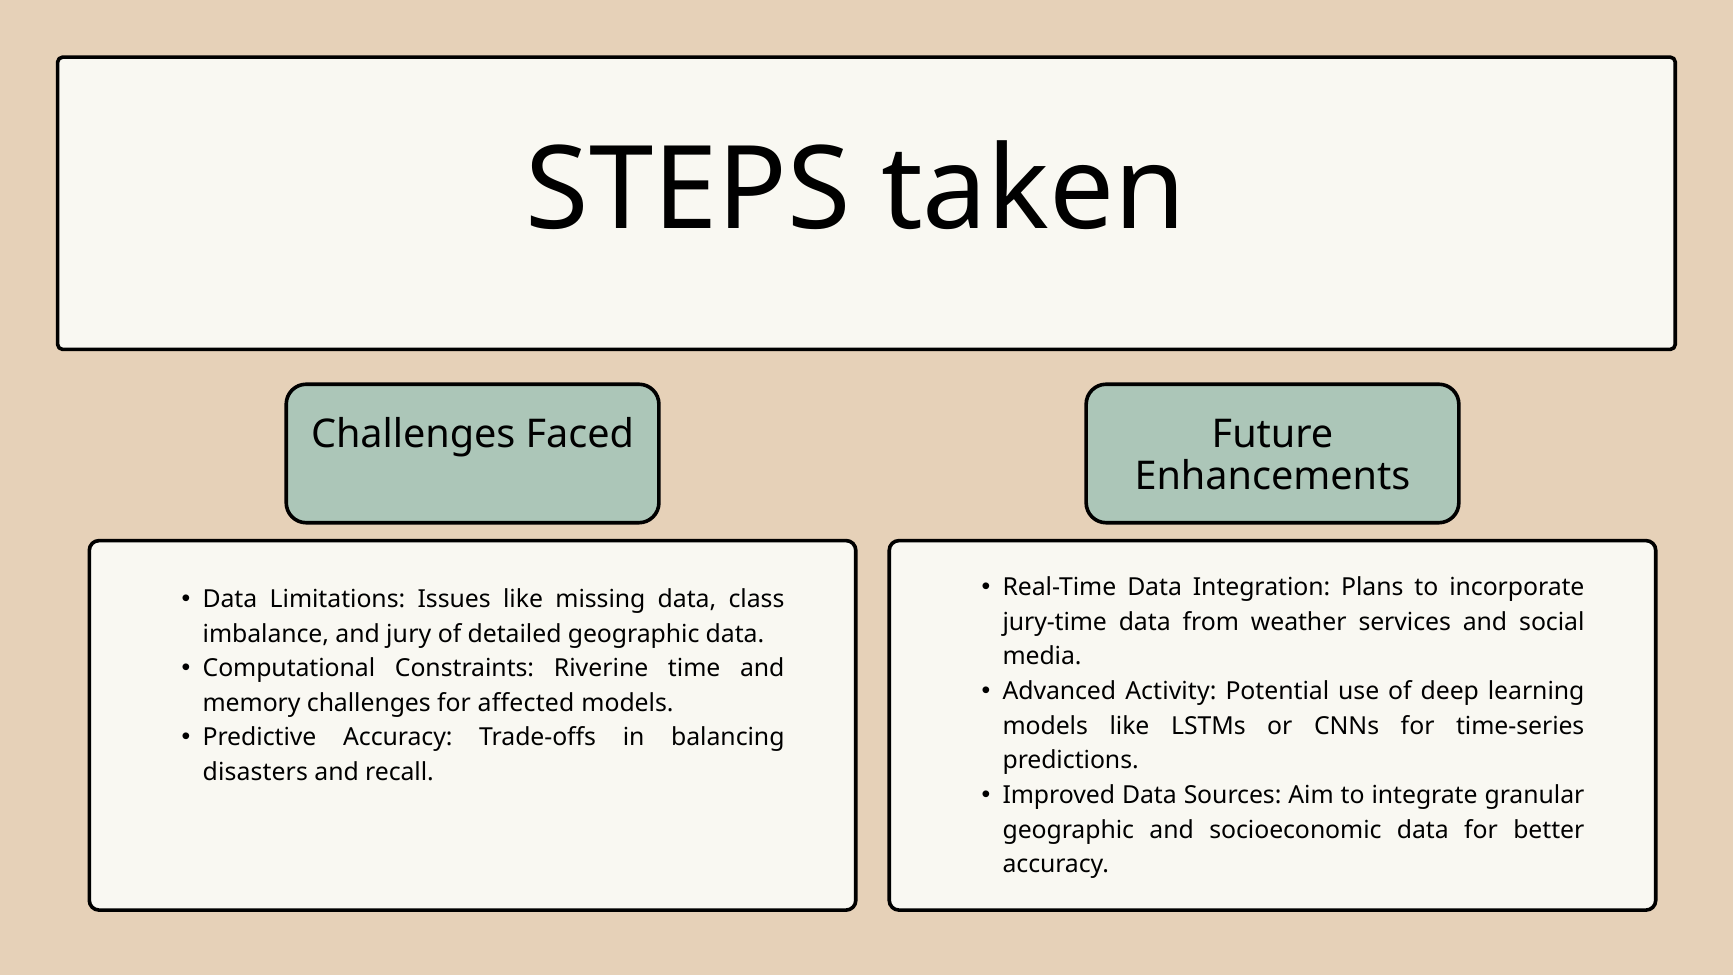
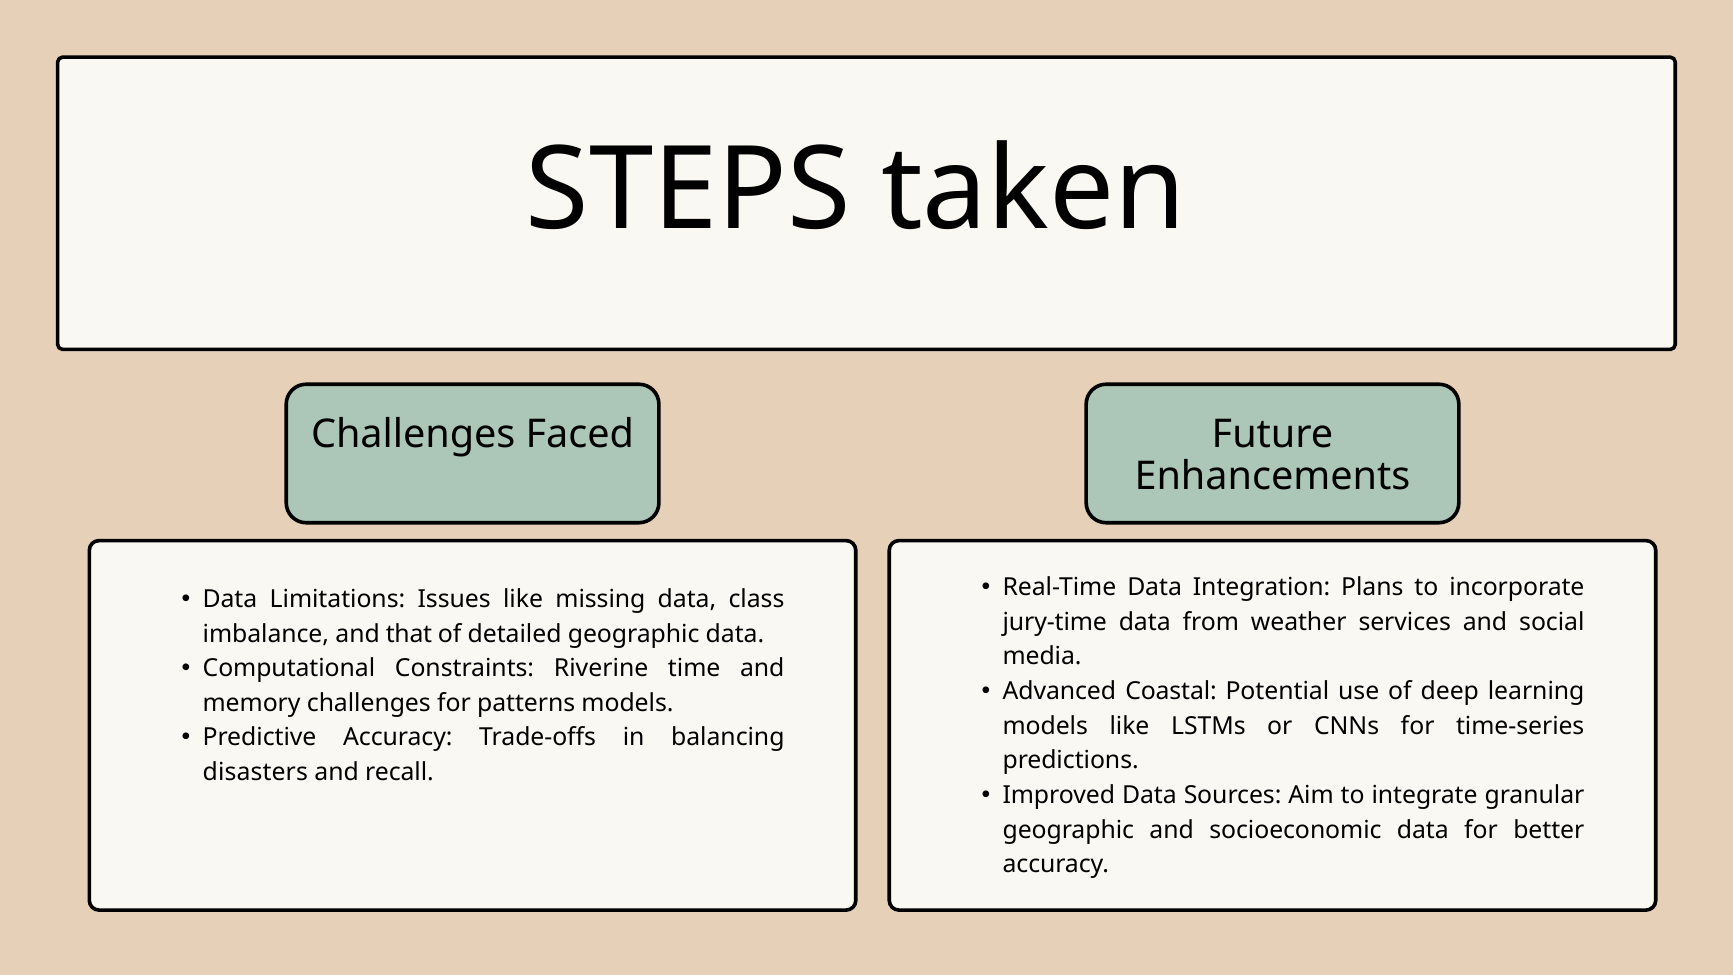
jury: jury -> that (409, 634)
Activity: Activity -> Coastal (1171, 691)
affected: affected -> patterns (526, 703)
